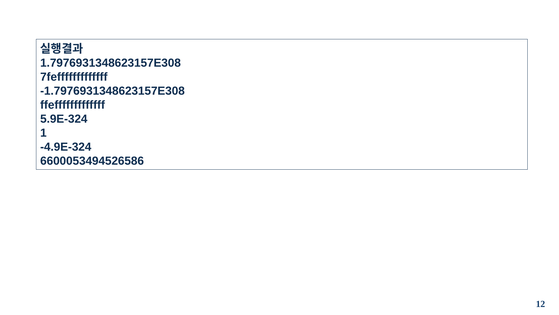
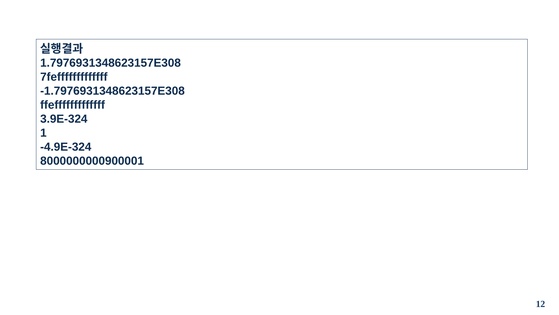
5.9E-324: 5.9E-324 -> 3.9E-324 (64, 119)
6600053494526586: 6600053494526586 -> 8000000000900001 (92, 161)
